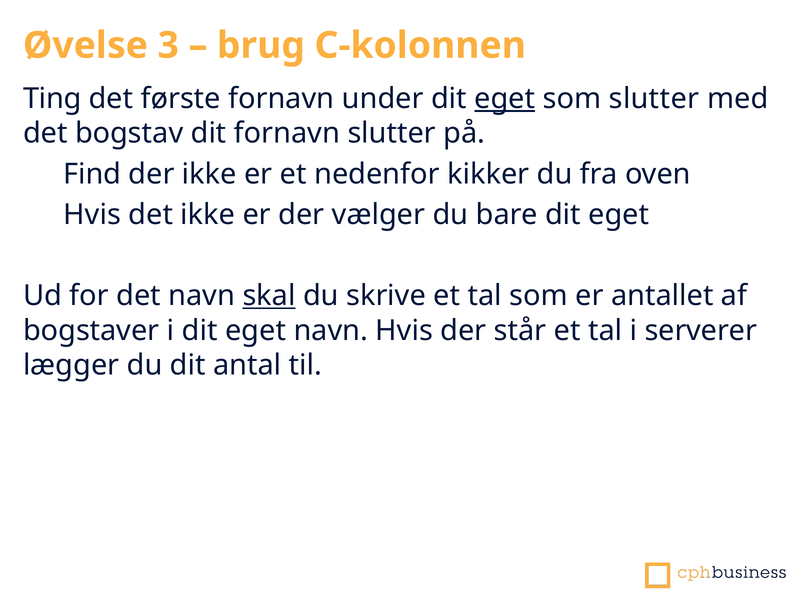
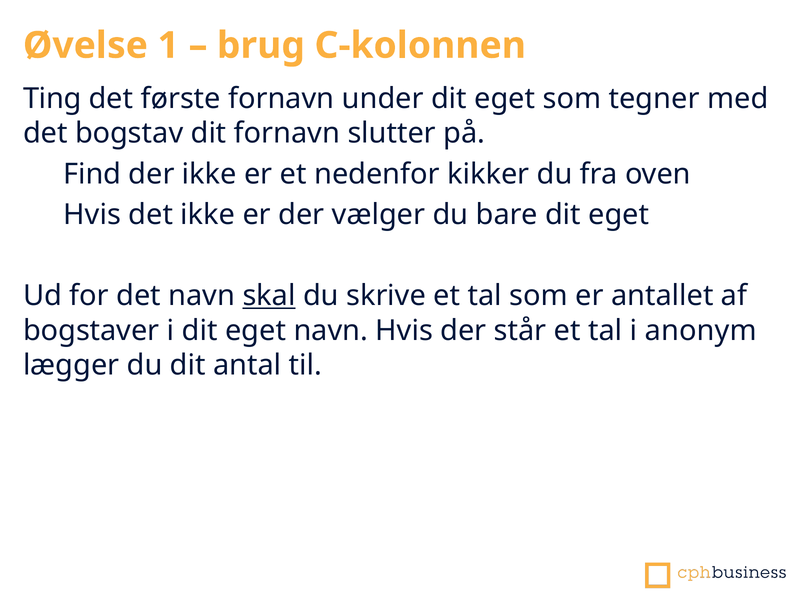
3: 3 -> 1 (168, 46)
eget underline: present -> none (505, 99)
som slutter: slutter -> tegner (654, 99)
serverer: serverer -> anonym (701, 331)
